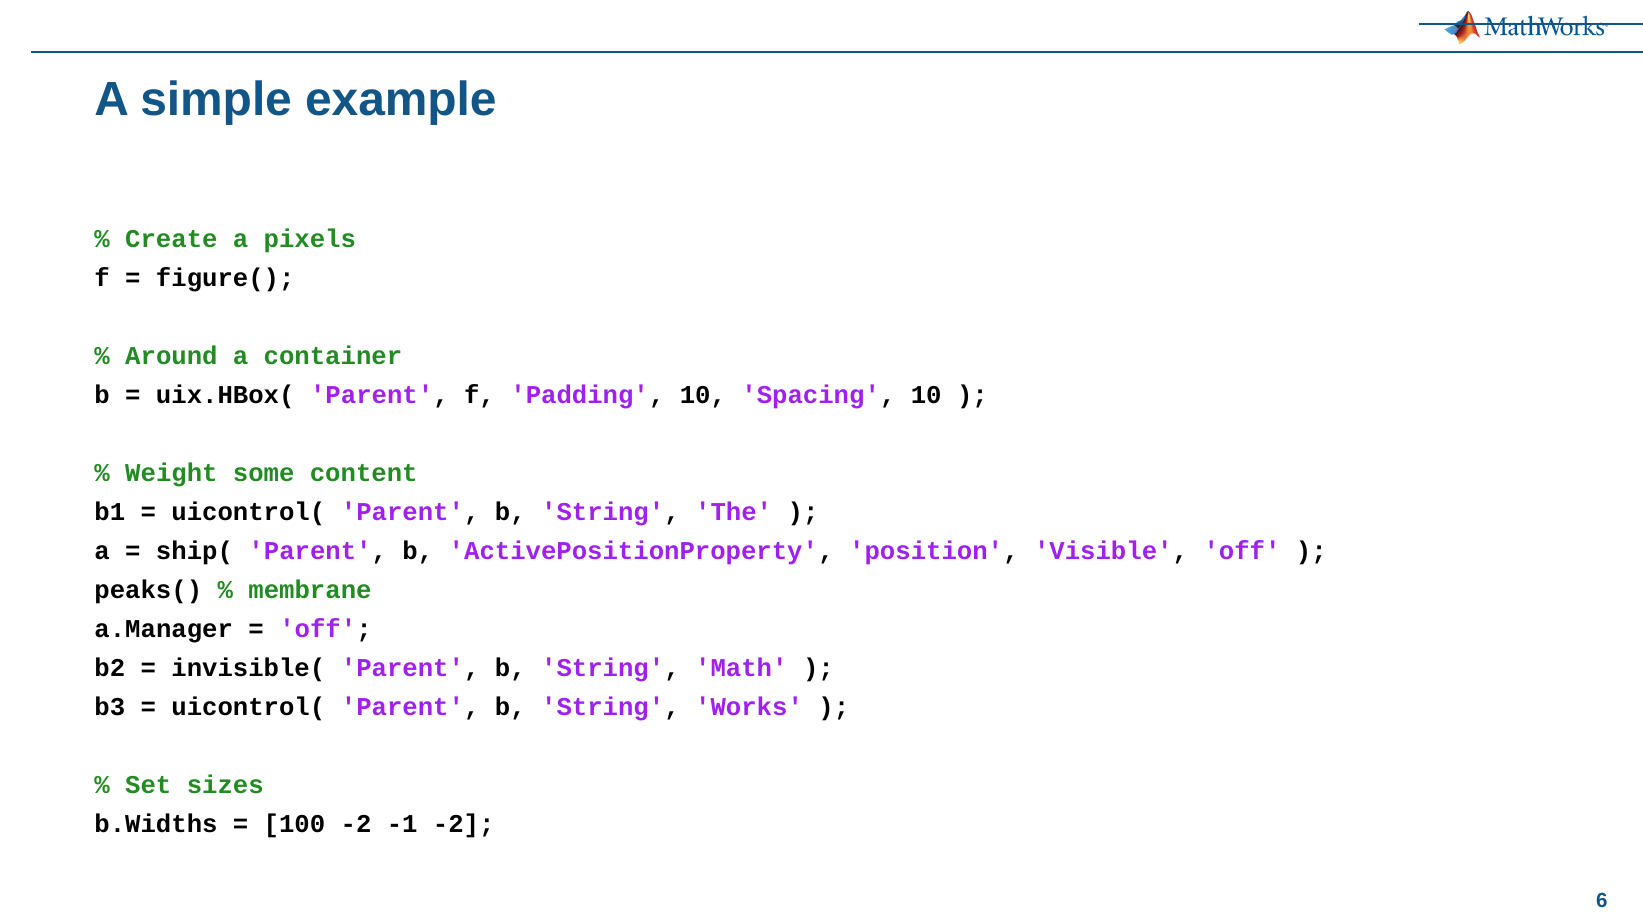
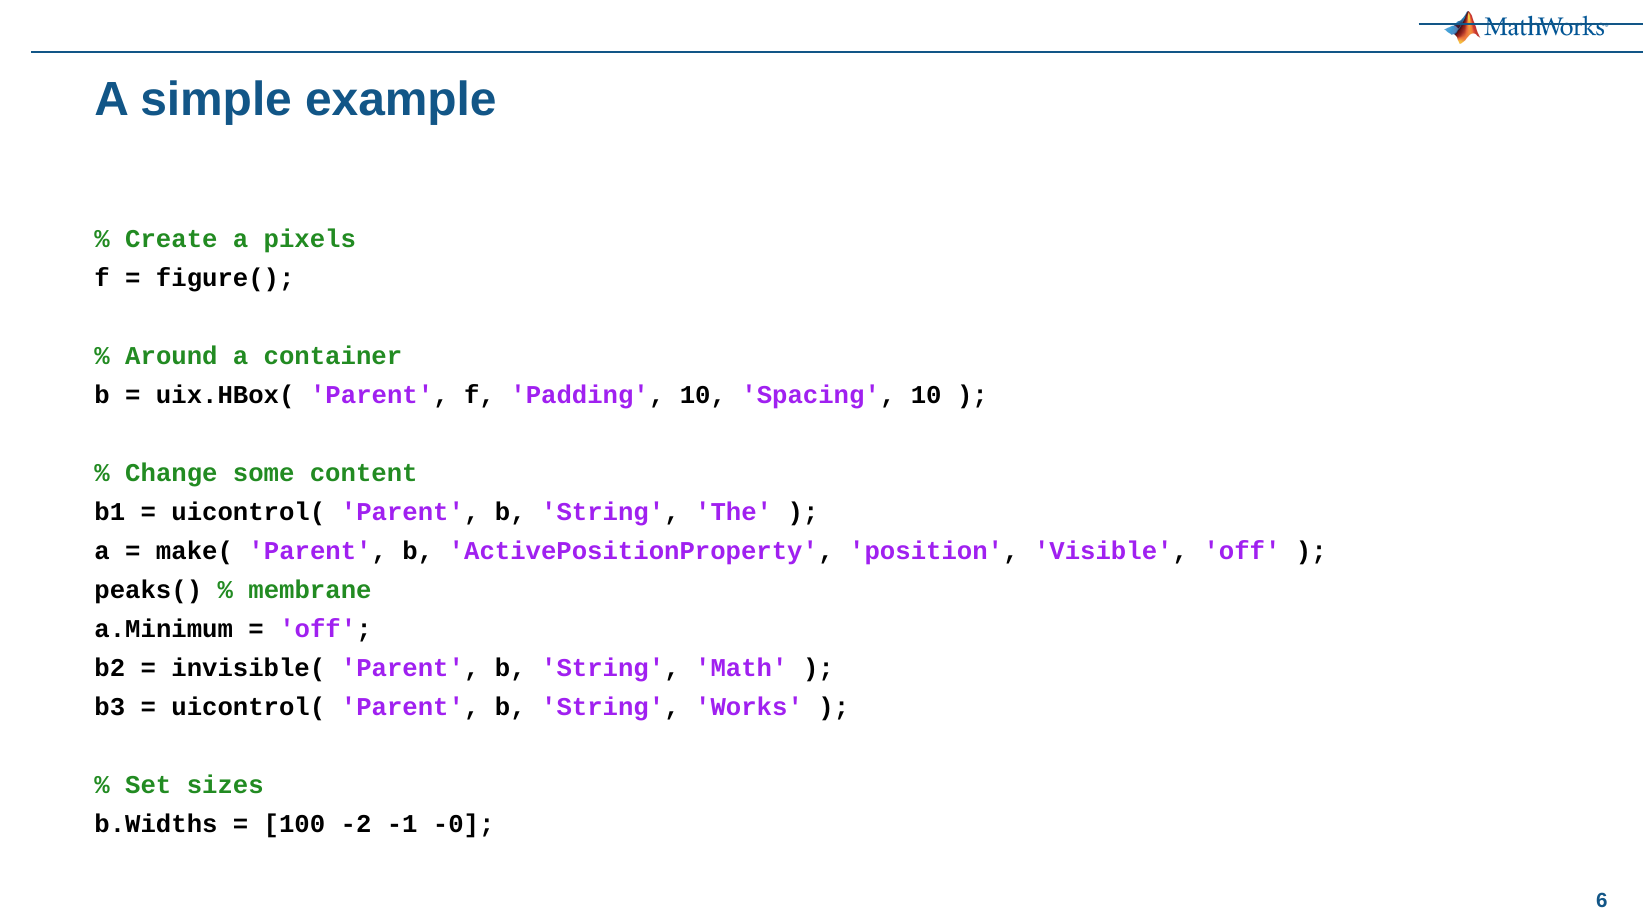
Weight: Weight -> Change (171, 473)
ship(: ship( -> make( (194, 551)
a.Manager: a.Manager -> a.Minimum (164, 629)
-1 -2: -2 -> -0 (464, 824)
